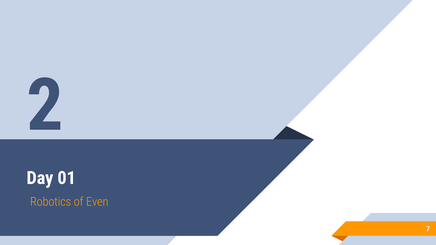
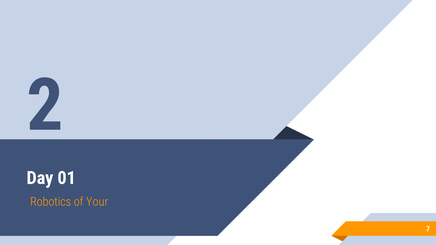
Even: Even -> Your (97, 202)
